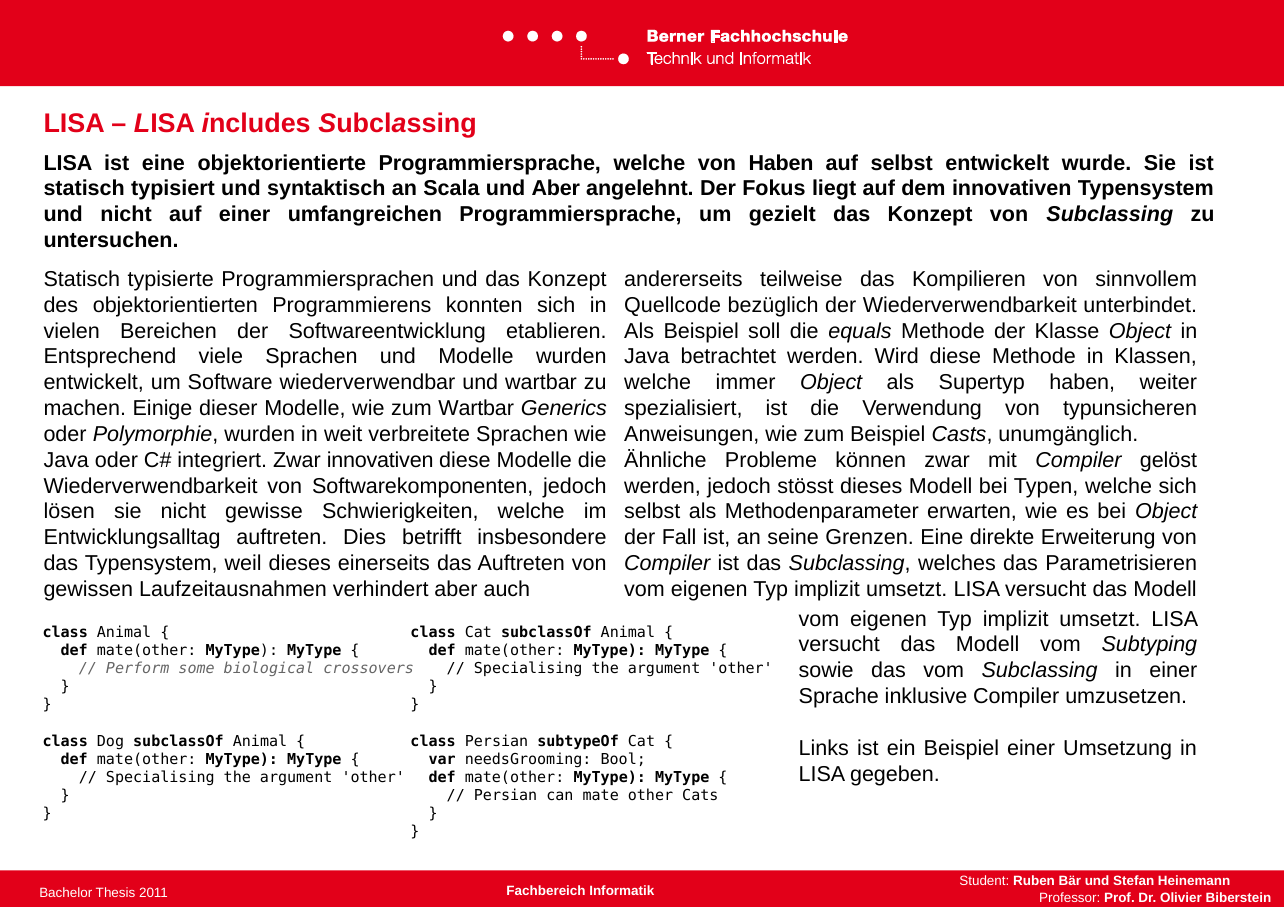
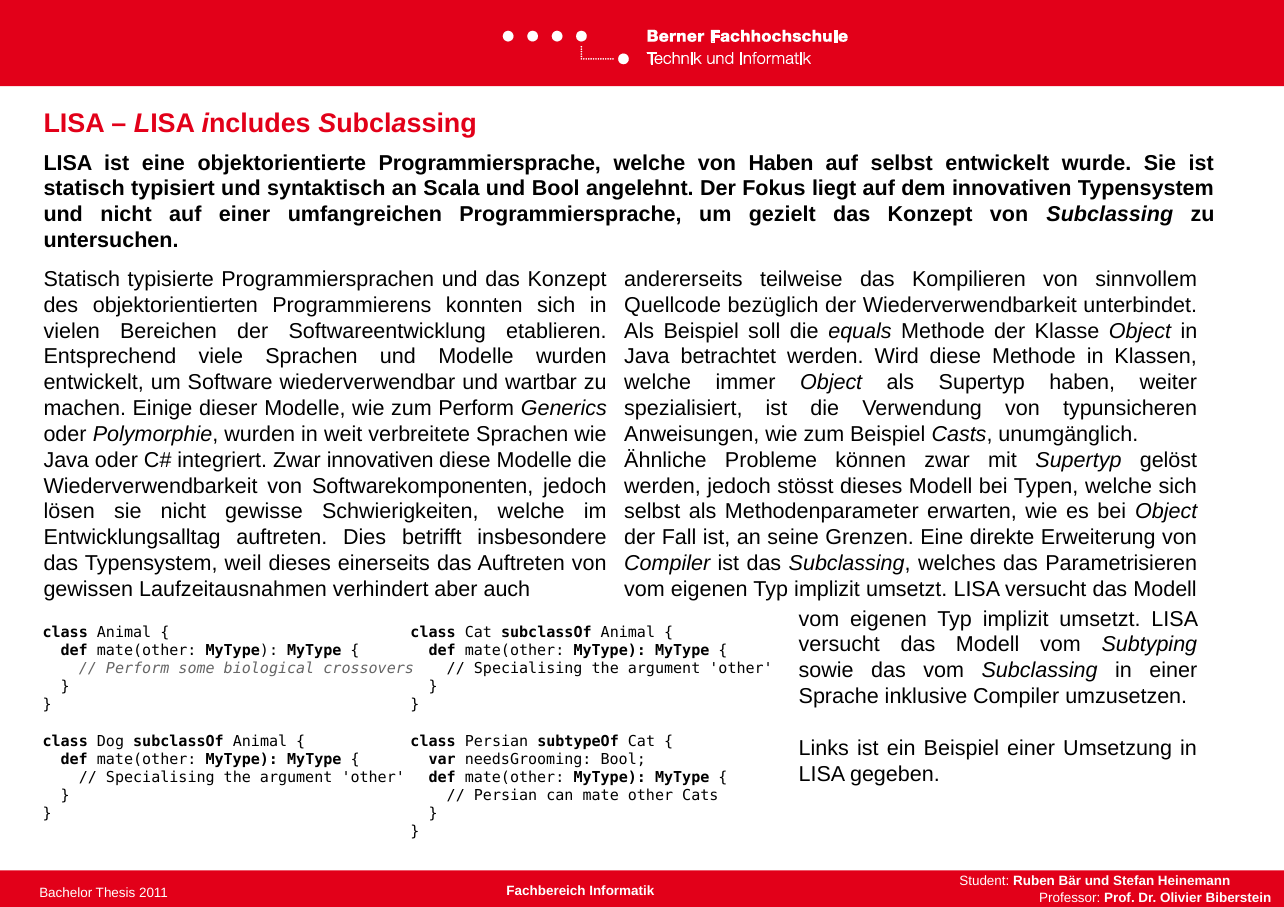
und Aber: Aber -> Bool (556, 189)
zum Wartbar: Wartbar -> Perform (476, 408)
mit Compiler: Compiler -> Supertyp (1078, 460)
